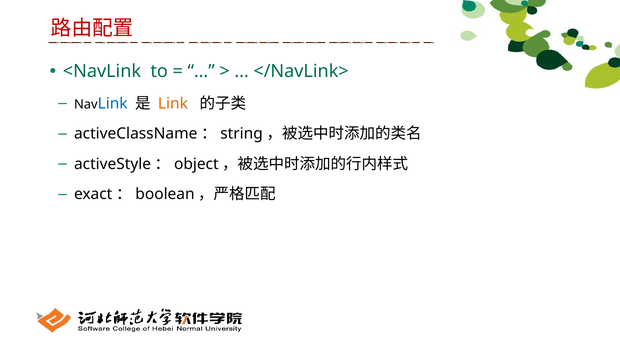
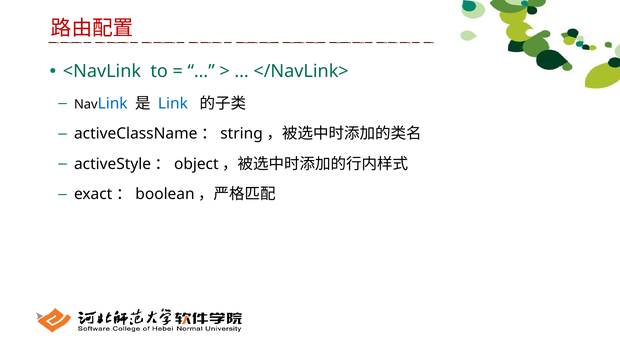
Link colour: orange -> blue (173, 103)
